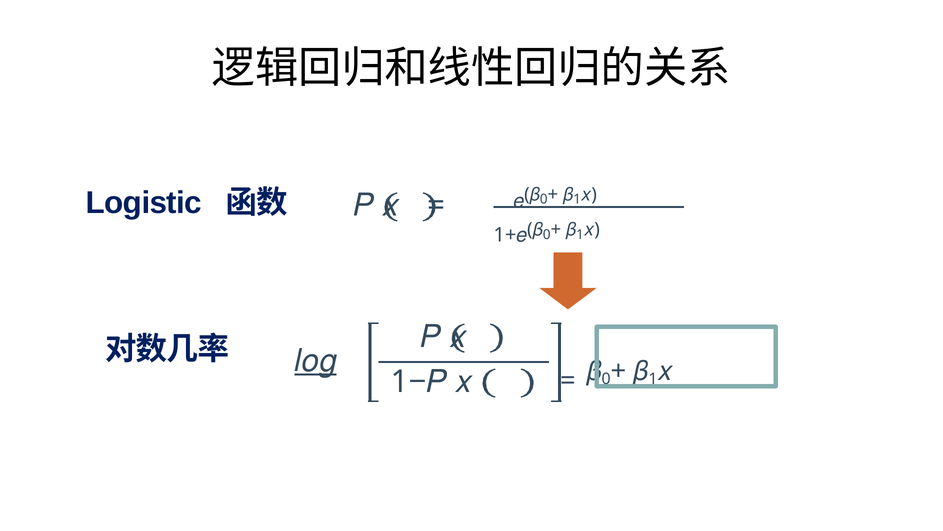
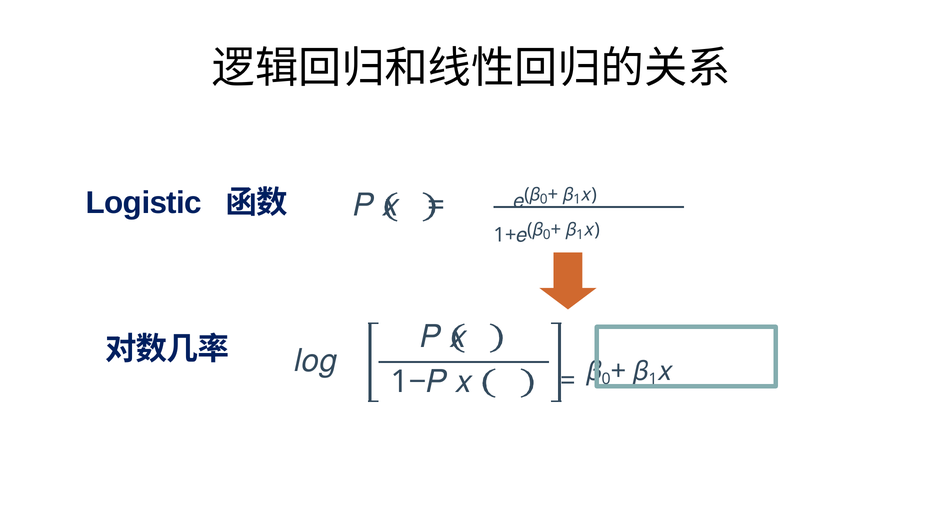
𝑙𝑜𝑔 underline: present -> none (315, 360)
